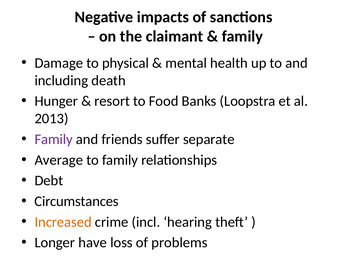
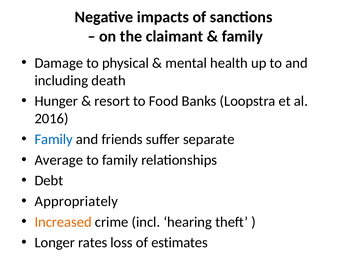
2013: 2013 -> 2016 (51, 118)
Family colour: purple -> blue (54, 139)
Circumstances: Circumstances -> Appropriately (76, 201)
have: have -> rates (93, 242)
problems: problems -> estimates (180, 242)
